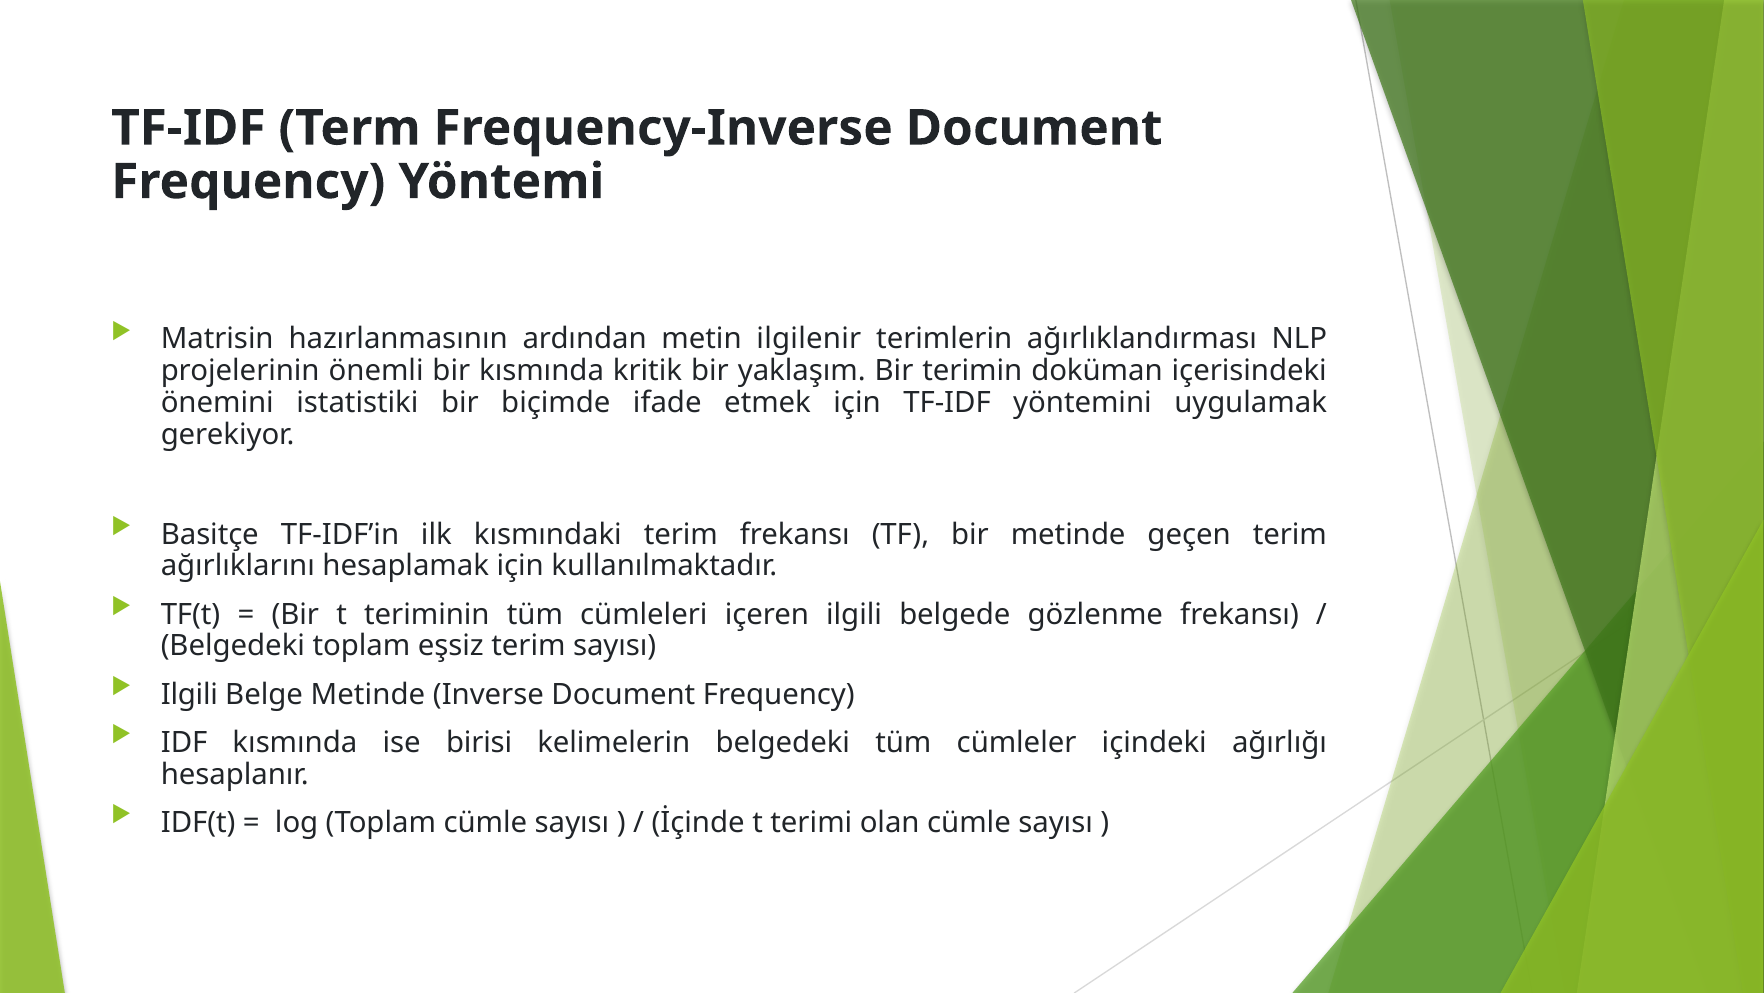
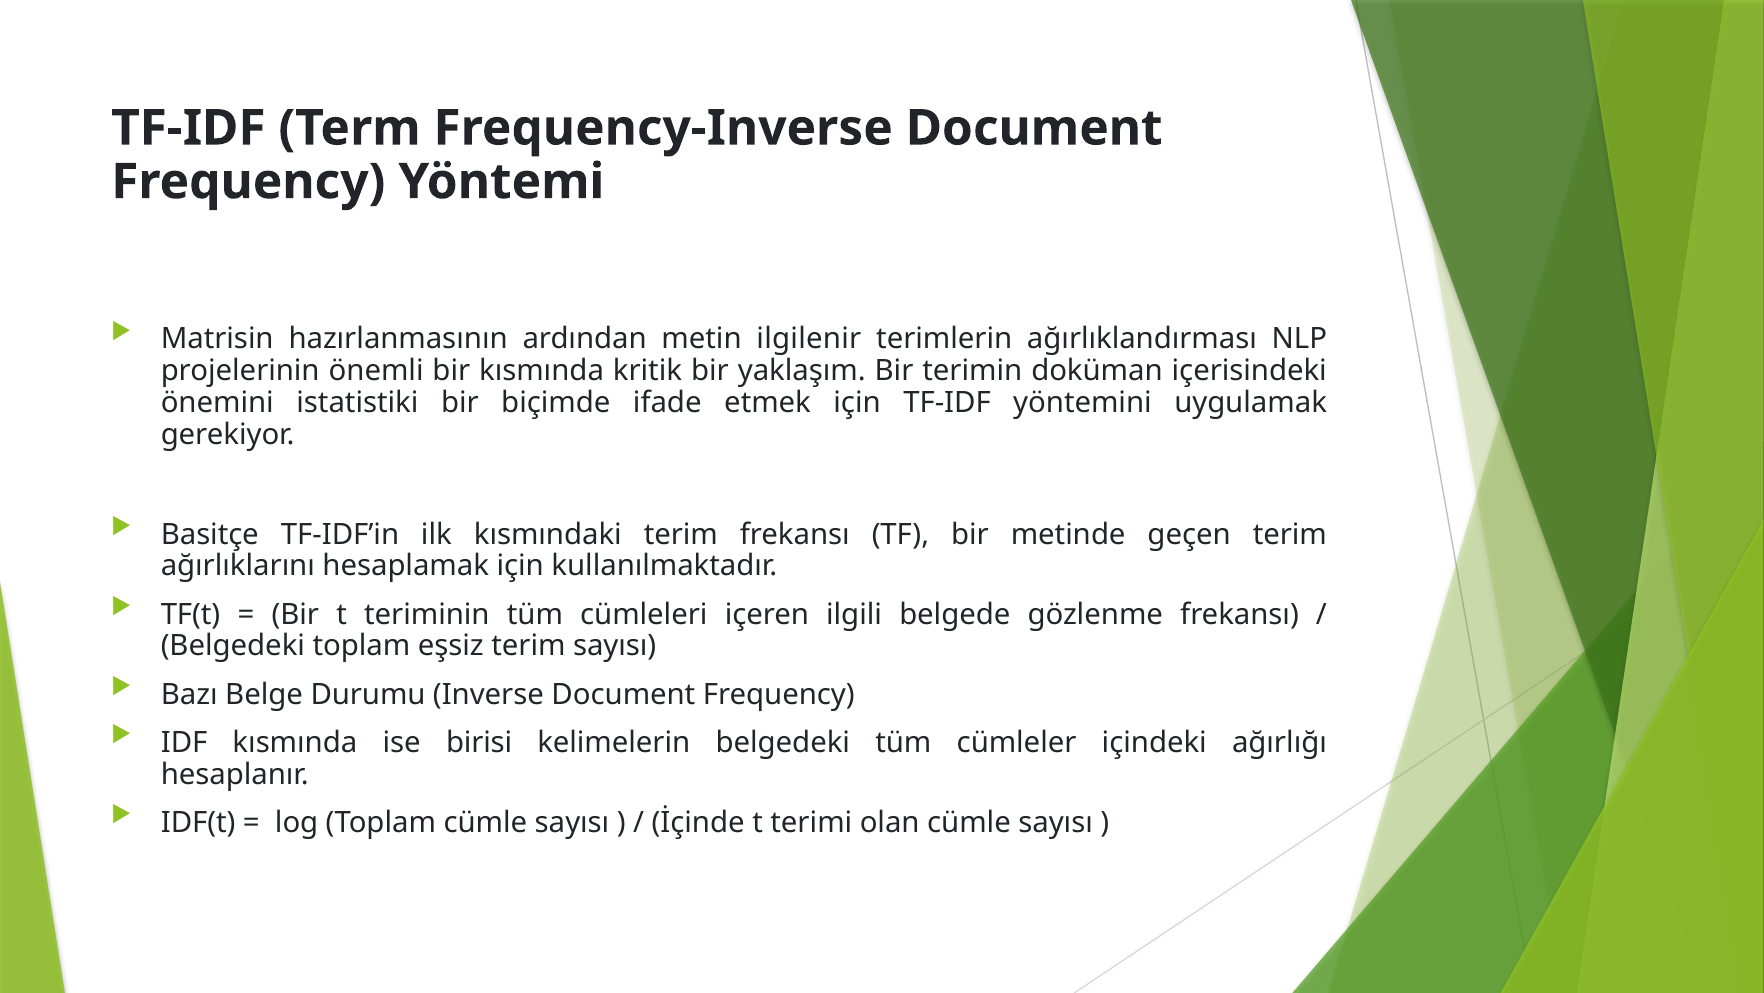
Ilgili: Ilgili -> Bazı (189, 694)
Belge Metinde: Metinde -> Durumu (368, 694)
